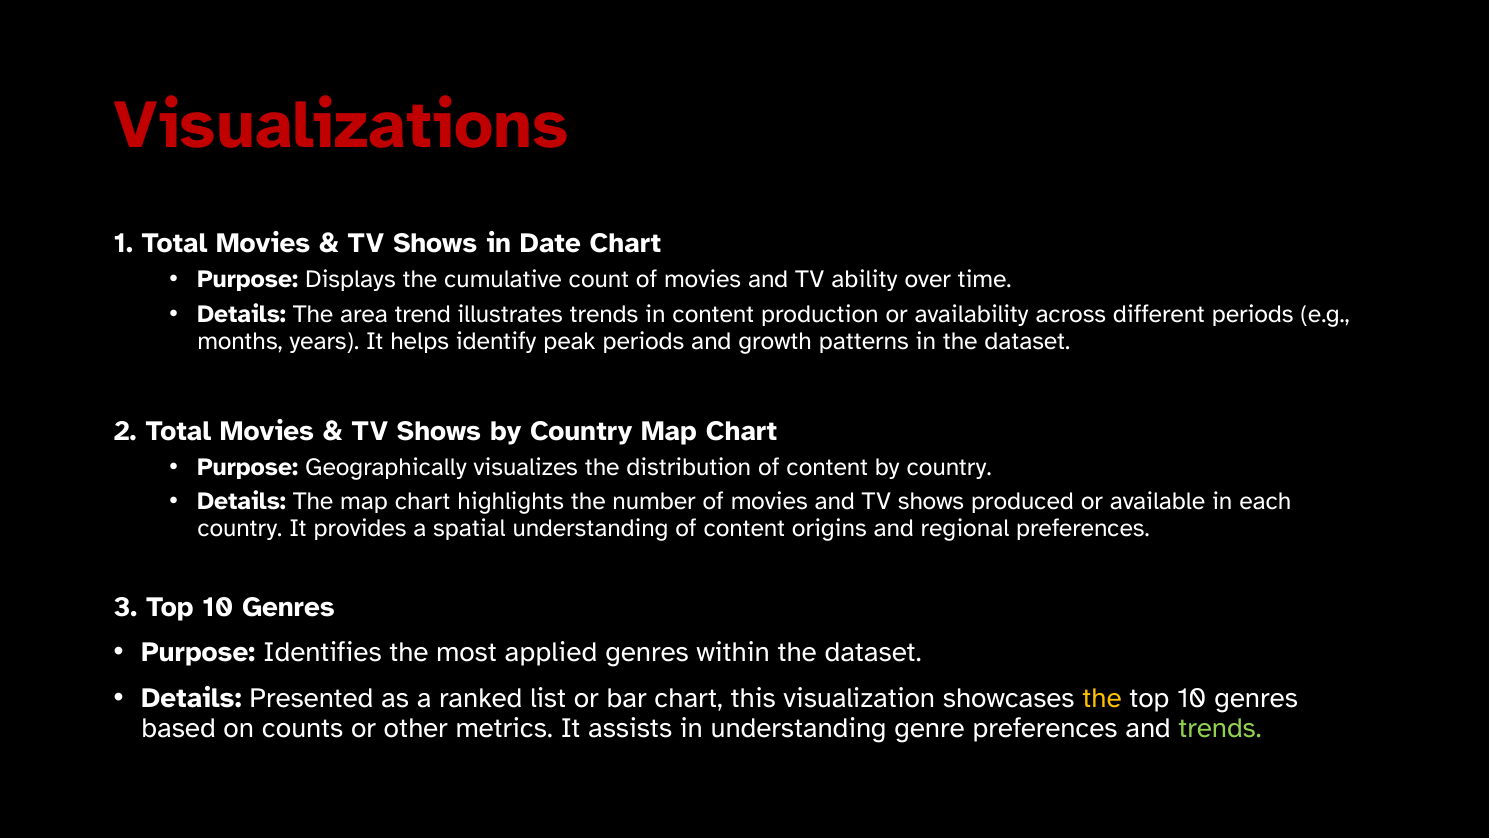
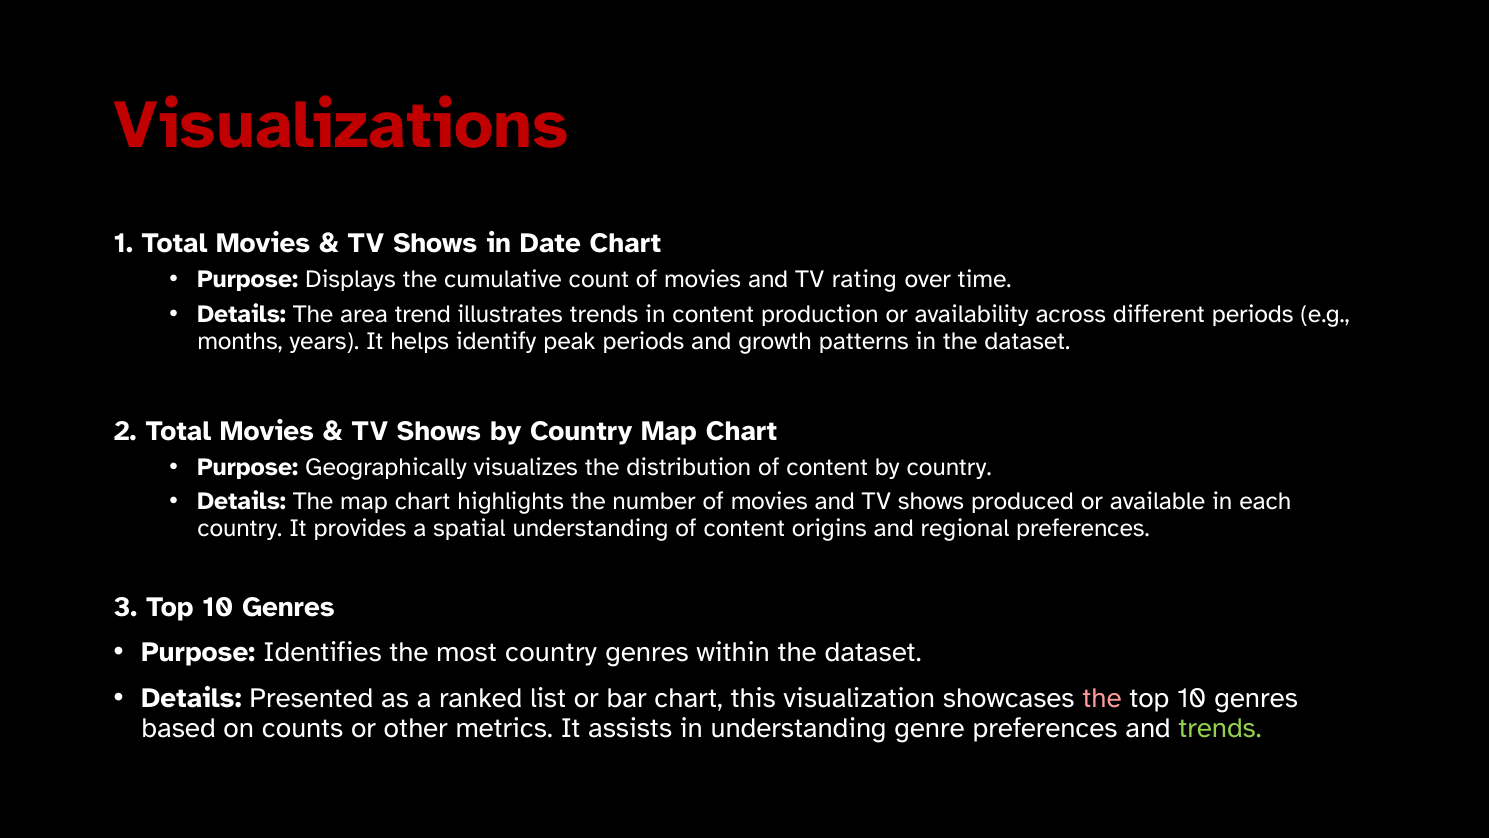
ability: ability -> rating (864, 280)
most applied: applied -> country (551, 652)
the colour: yellow -> pink (1102, 698)
